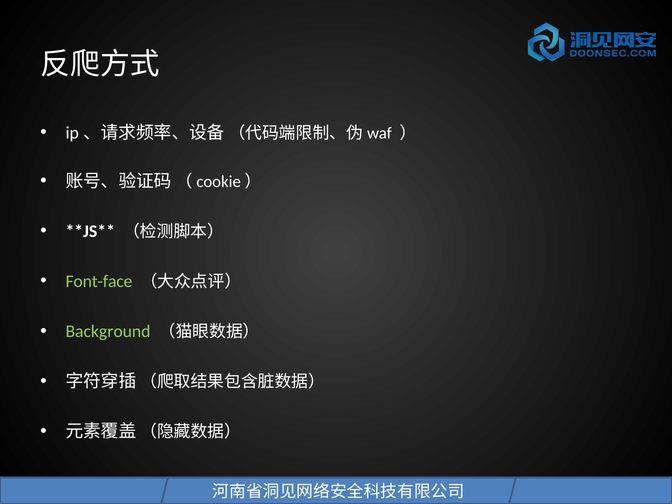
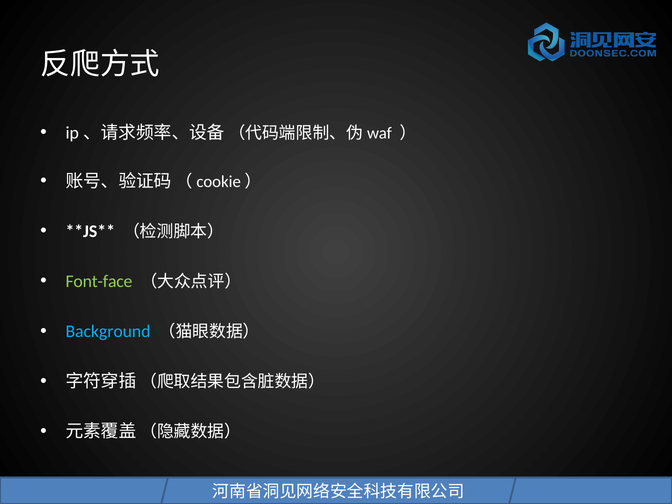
Background colour: light green -> light blue (108, 331)
